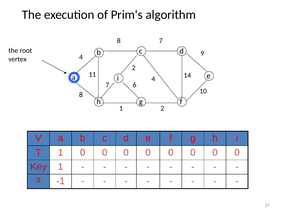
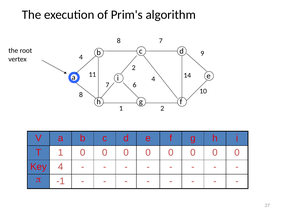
Key 1: 1 -> 4 (61, 167)
